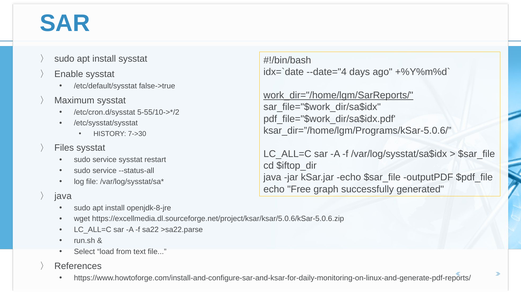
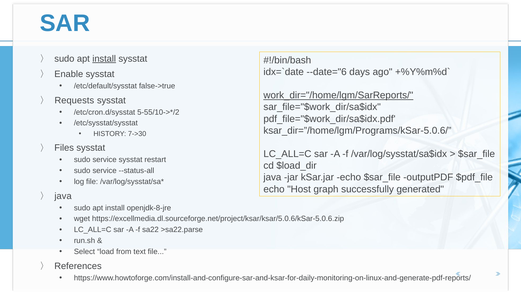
install underline: none -> present (104, 59)
--date="4: --date="4 -> --date="6 (327, 72)
Maximum: Maximum -> Requests (74, 100)
$iftop_dir: $iftop_dir -> $load_dir (297, 166)
Free: Free -> Host (299, 189)
